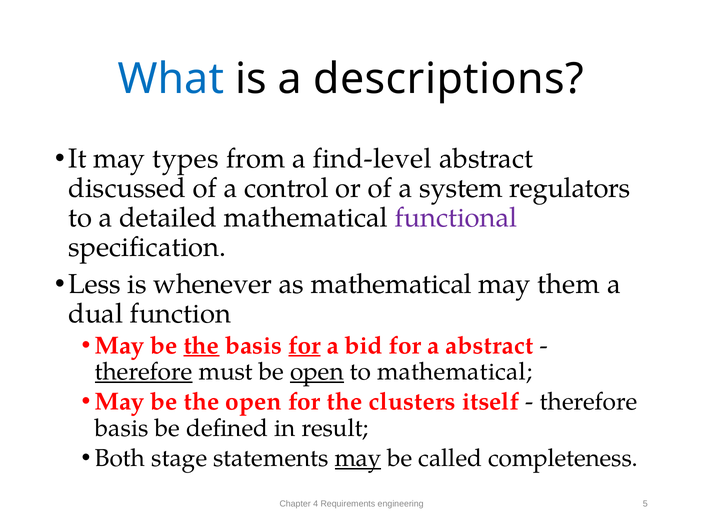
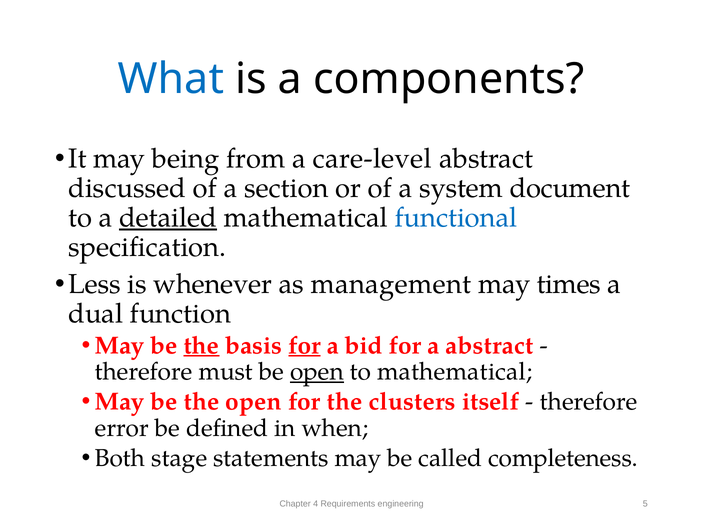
descriptions: descriptions -> components (449, 79)
types: types -> being (186, 158)
find-level: find-level -> care-level (372, 158)
control: control -> section (286, 188)
regulators: regulators -> document (570, 188)
detailed underline: none -> present (168, 217)
functional colour: purple -> blue (456, 217)
as mathematical: mathematical -> management (391, 284)
them: them -> times (569, 284)
therefore underline: present -> none (144, 371)
basis: basis -> error (122, 428)
result: result -> when (335, 428)
may underline: present -> none (358, 458)
